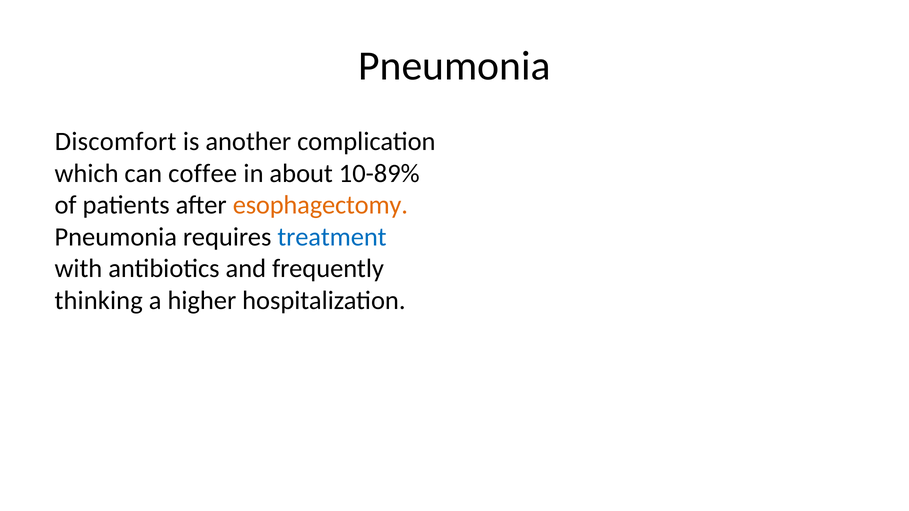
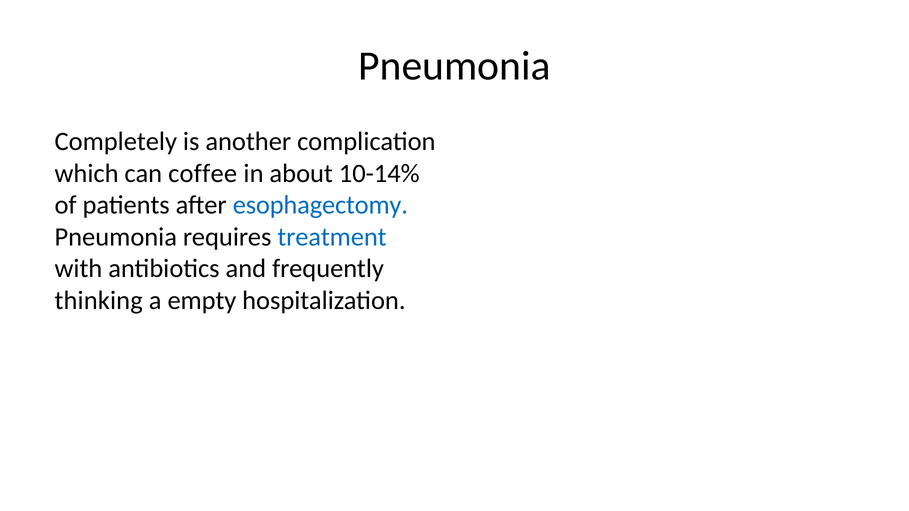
Discomfort: Discomfort -> Completely (116, 142)
10-89%: 10-89% -> 10-14% (379, 173)
esophagectomy colour: orange -> blue (320, 205)
higher: higher -> empty (202, 301)
